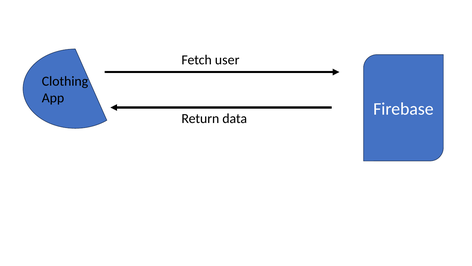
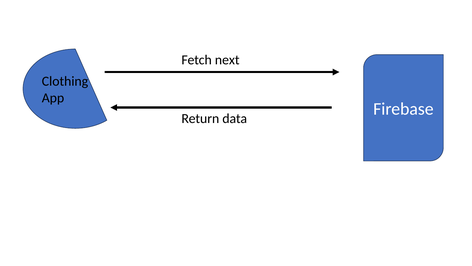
user: user -> next (227, 60)
